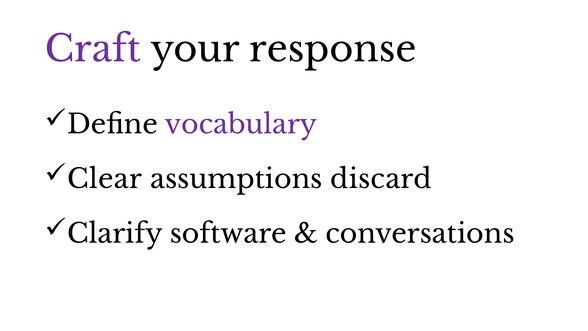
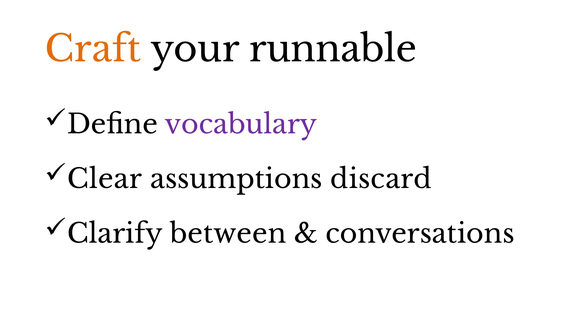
Craft colour: purple -> orange (93, 49)
response: response -> runnable (333, 49)
software: software -> between (228, 234)
